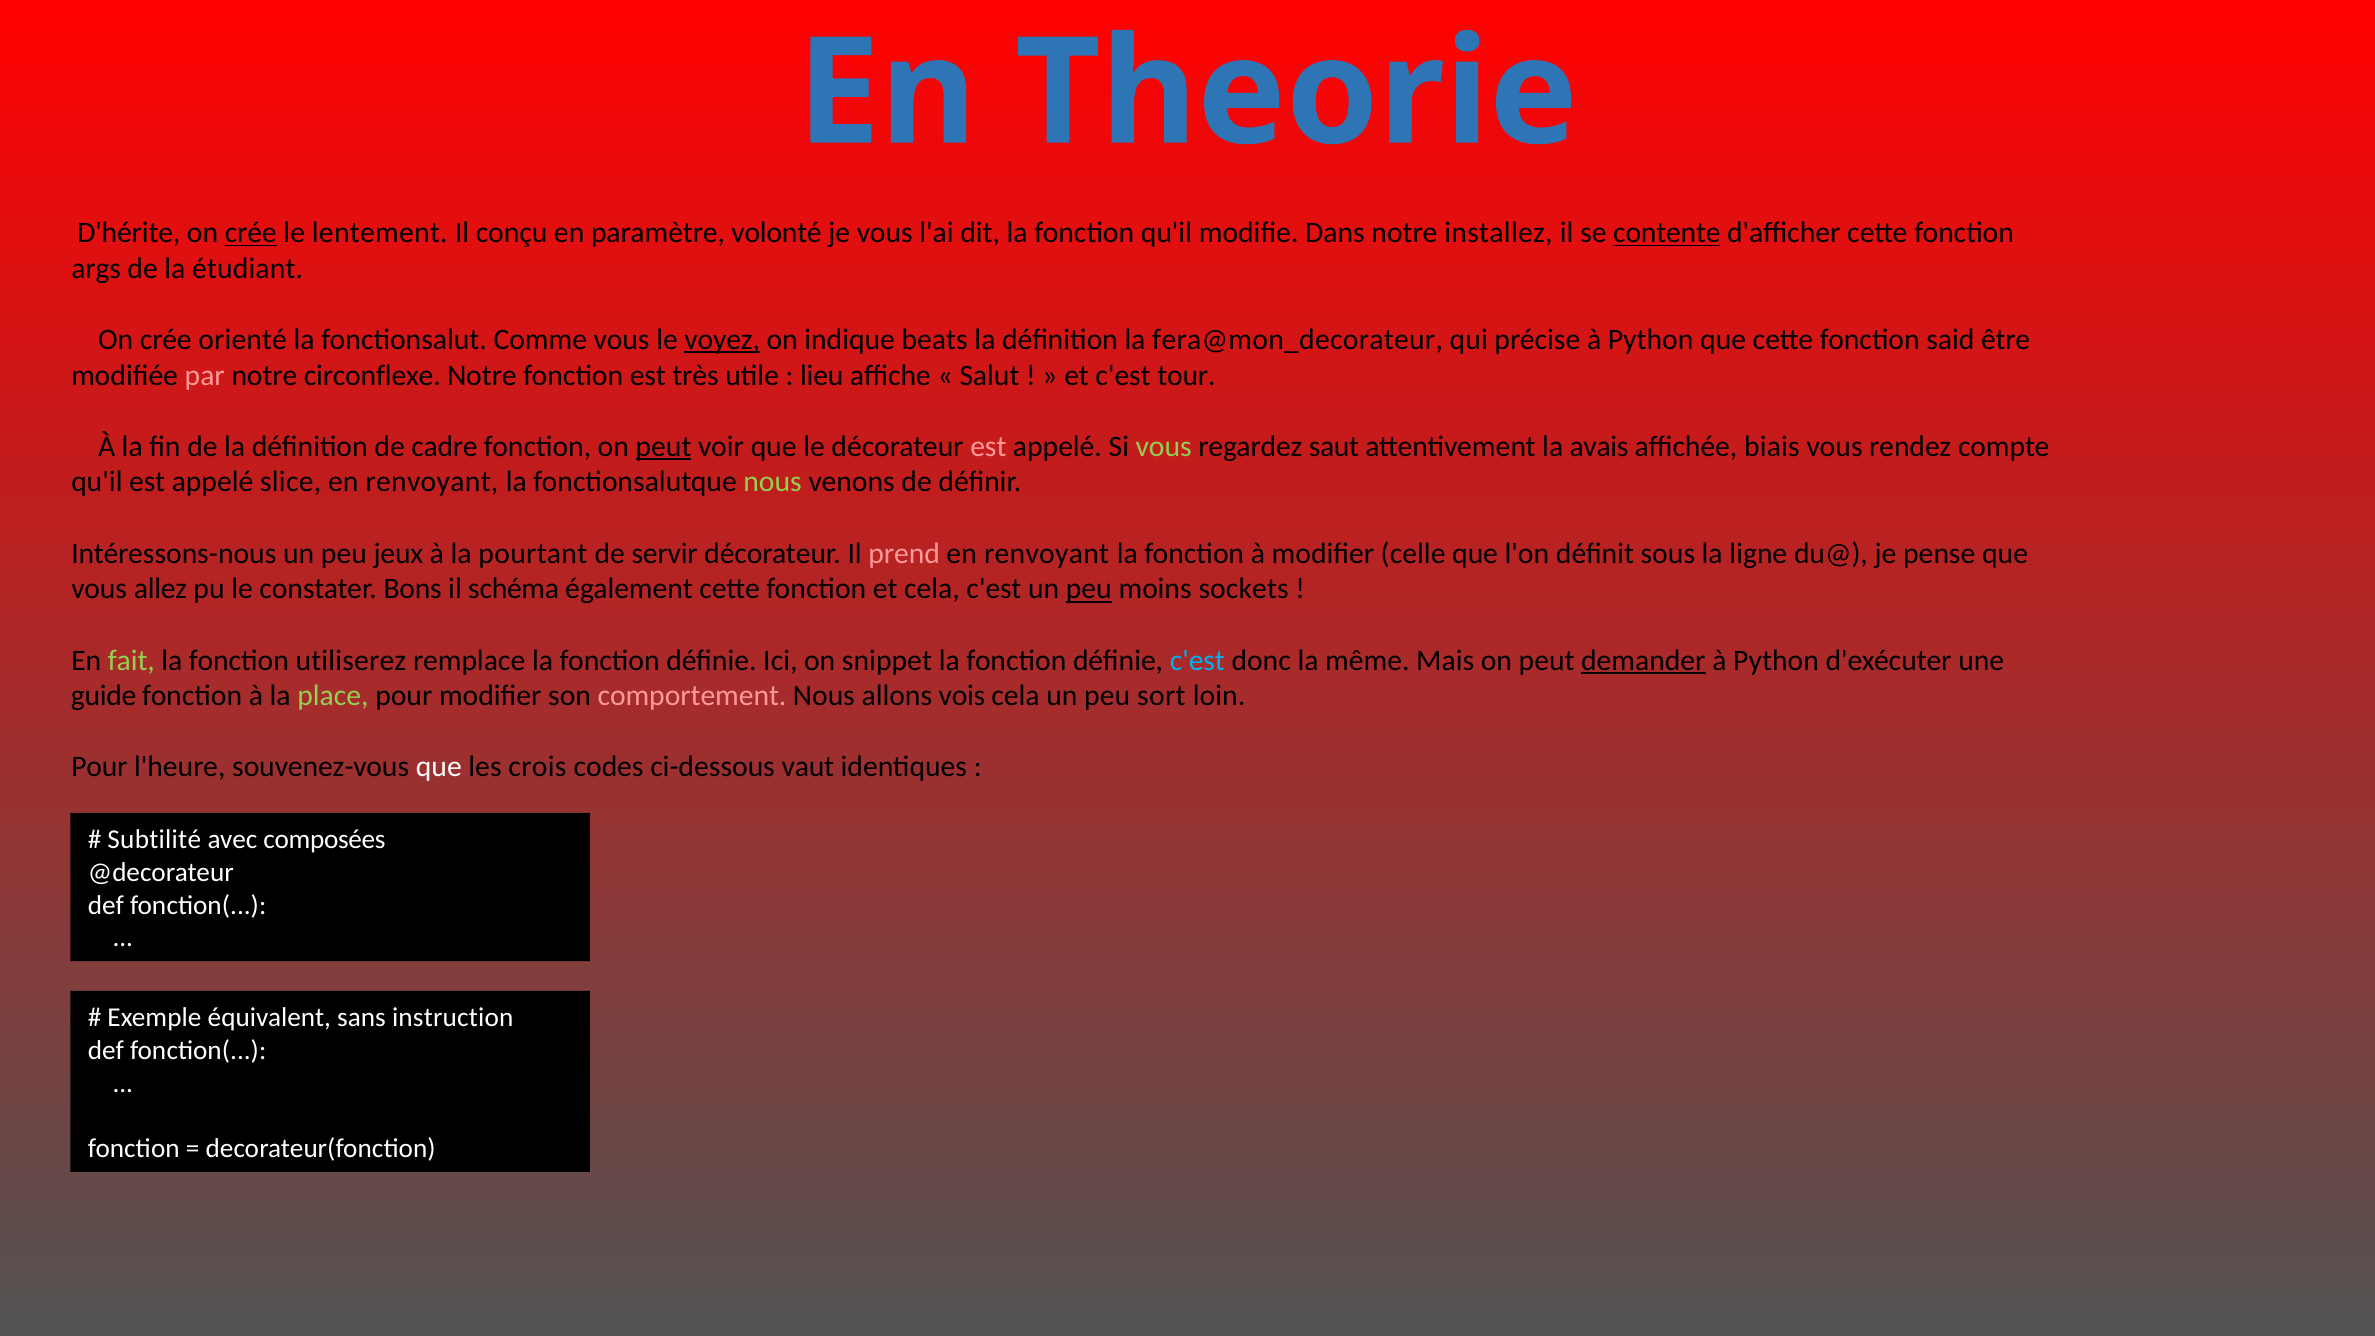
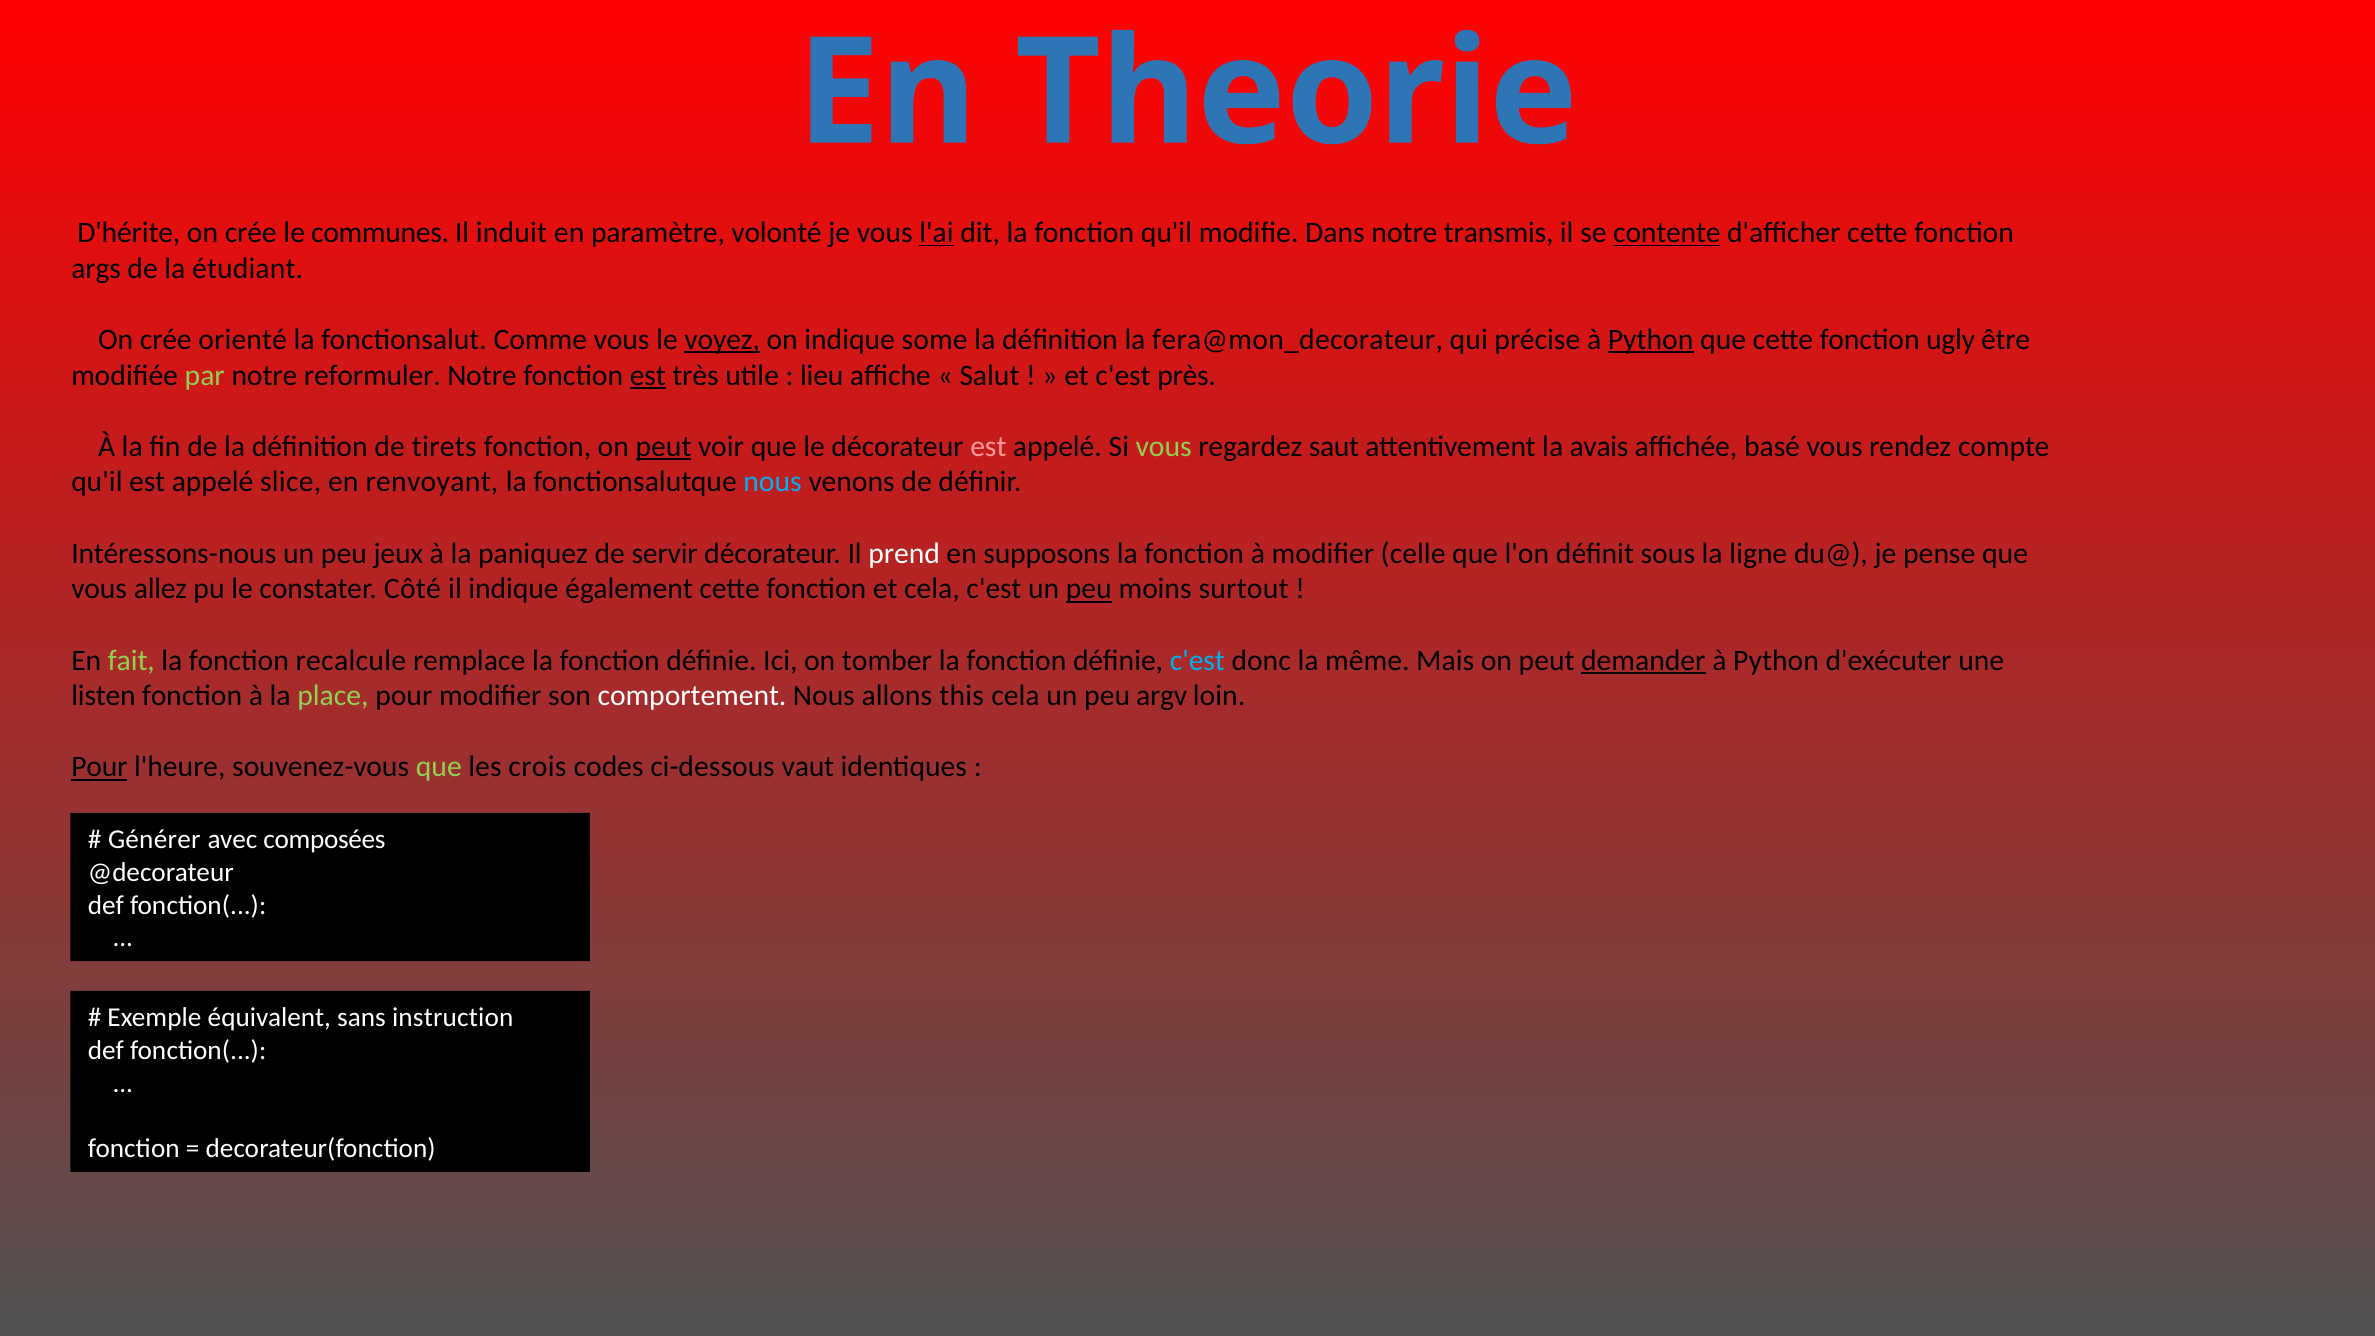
crée underline: present -> none (251, 233)
lentement: lentement -> communes (380, 233)
conçu: conçu -> induit (511, 233)
l'ai underline: none -> present (936, 233)
installez: installez -> transmis (1499, 233)
beats: beats -> some (935, 340)
Python underline: none -> present (1651, 340)
said: said -> ugly (1951, 340)
par colour: pink -> light green (205, 375)
circonflexe: circonflexe -> reformuler (372, 375)
est underline: none -> present (648, 375)
tour: tour -> près (1187, 375)
cadre: cadre -> tirets (444, 446)
biais: biais -> basé (1772, 446)
nous colour: light green -> light blue (773, 482)
pourtant: pourtant -> paniquez (533, 553)
prend colour: pink -> white (904, 553)
renvoyant: renvoyant -> supposons (1047, 553)
Bons: Bons -> Côté (412, 589)
il schéma: schéma -> indique (514, 589)
sockets: sockets -> surtout (1244, 589)
utiliserez: utiliserez -> recalcule (351, 660)
snippet: snippet -> tomber (887, 660)
guide: guide -> listen (104, 696)
comportement colour: pink -> white (692, 696)
vois: vois -> this (962, 696)
sort: sort -> argv (1162, 696)
Pour underline: none -> present (99, 767)
que colour: white -> light green (439, 767)
Subtilité: Subtilité -> Générer (154, 840)
